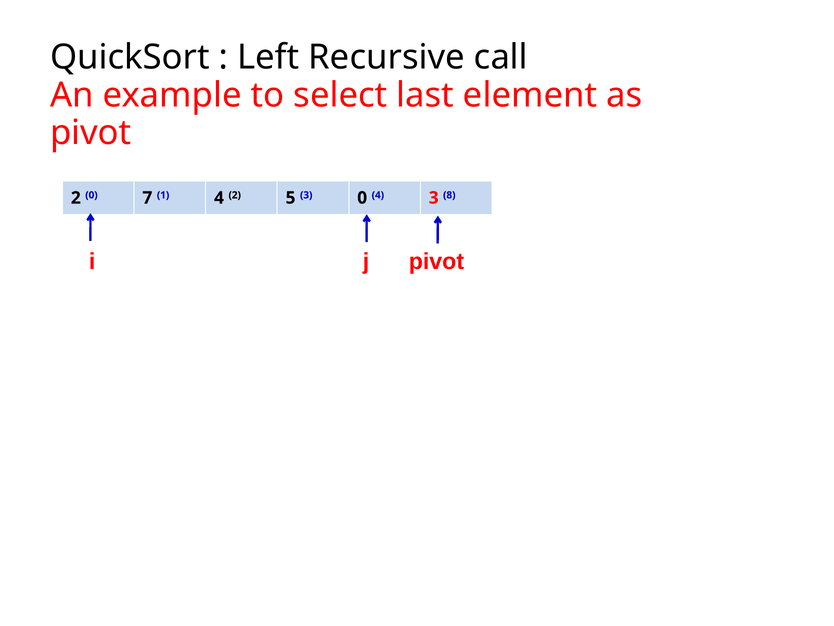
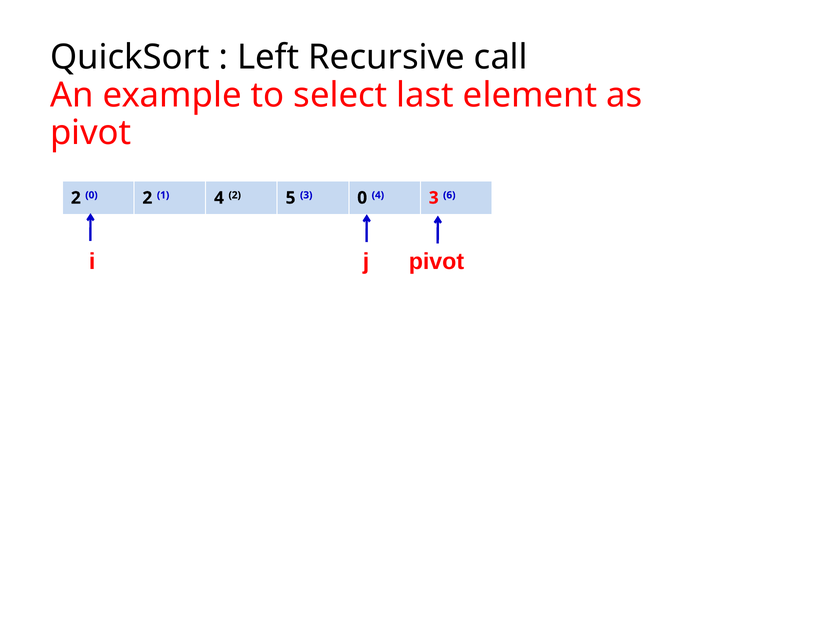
0 7: 7 -> 2 (147, 198)
8: 8 -> 6 (449, 195)
